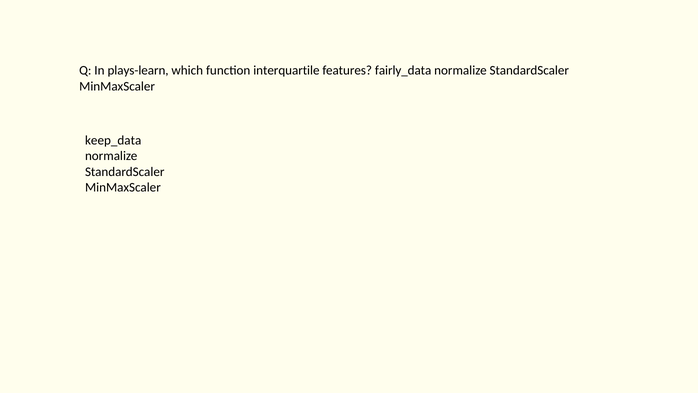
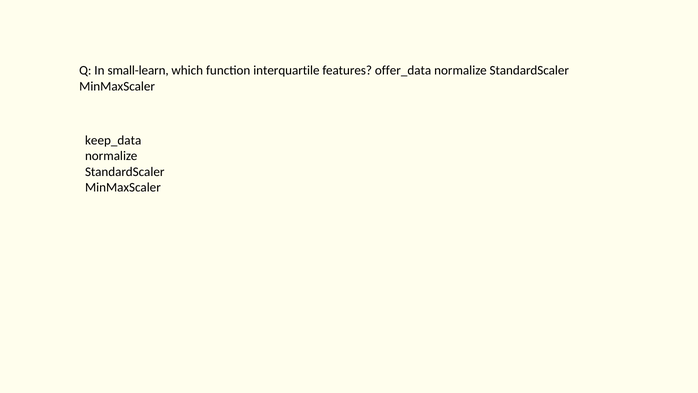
plays-learn: plays-learn -> small-learn (138, 71)
fairly_data: fairly_data -> offer_data (403, 71)
